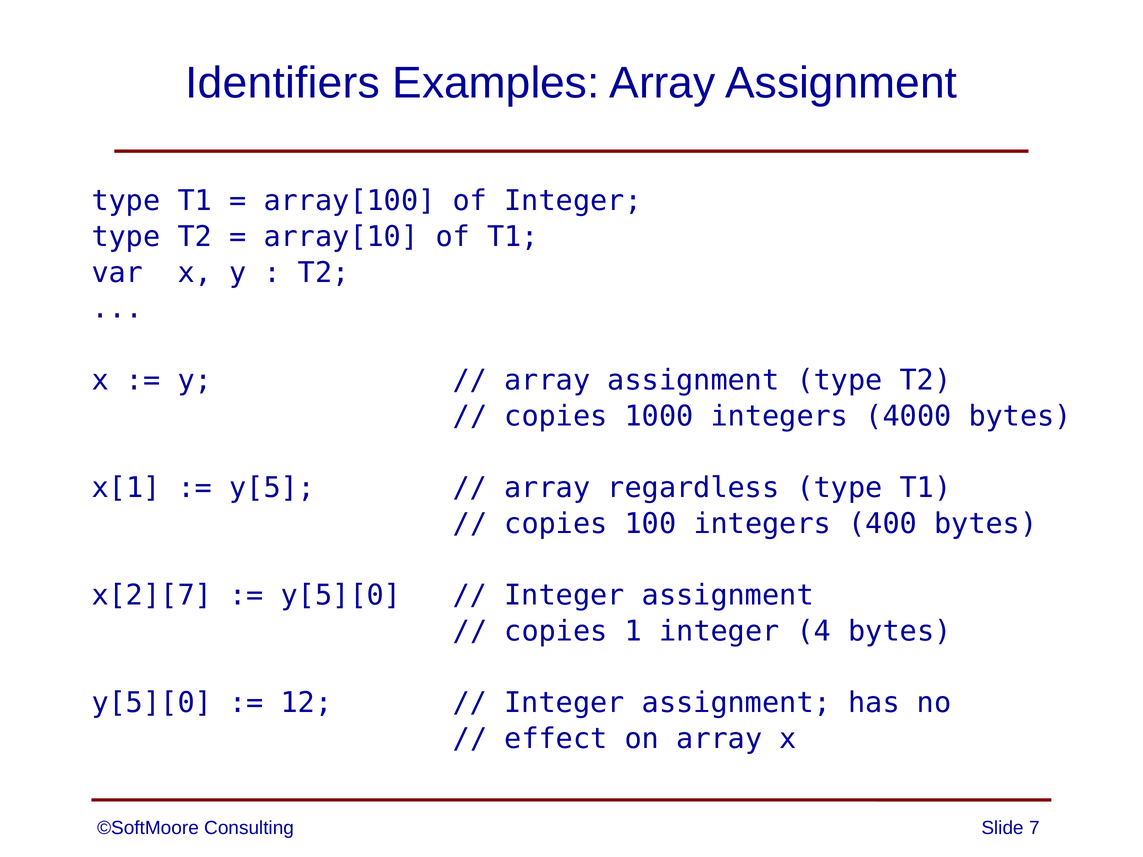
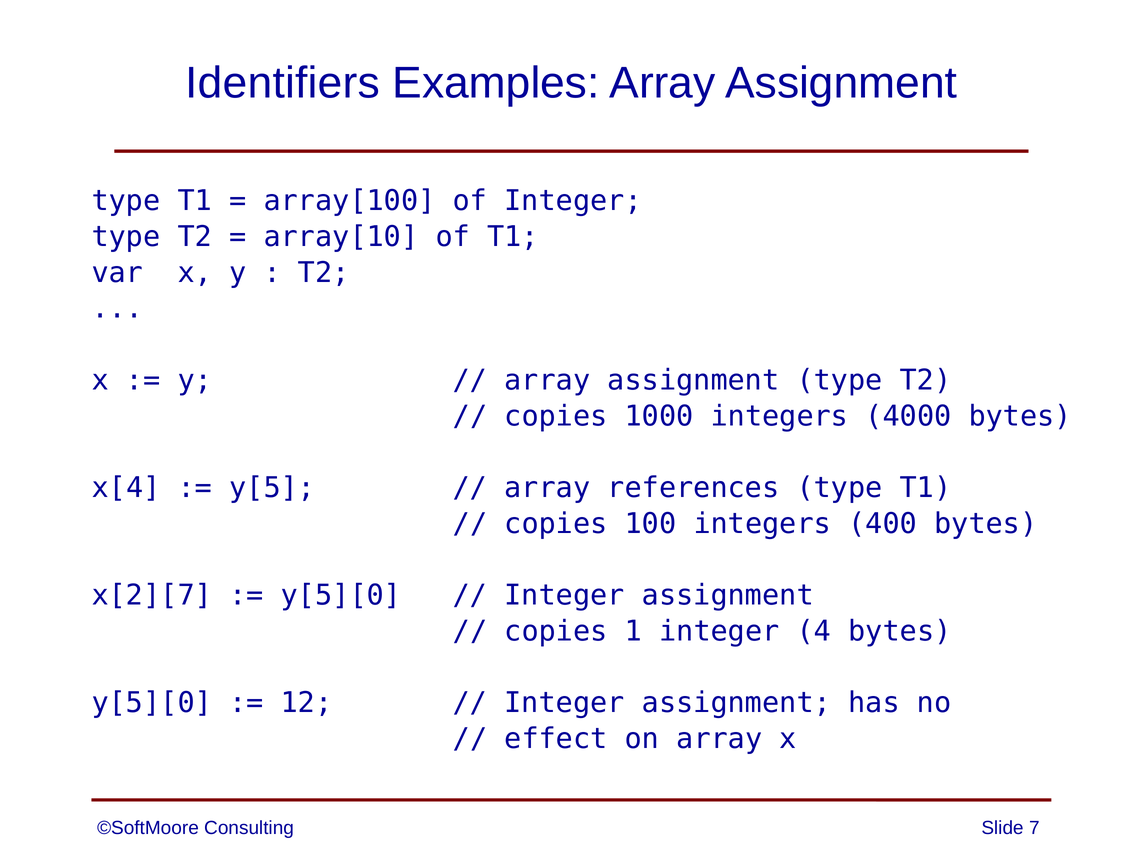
x[1: x[1 -> x[4 (126, 488)
regardless: regardless -> references (693, 488)
